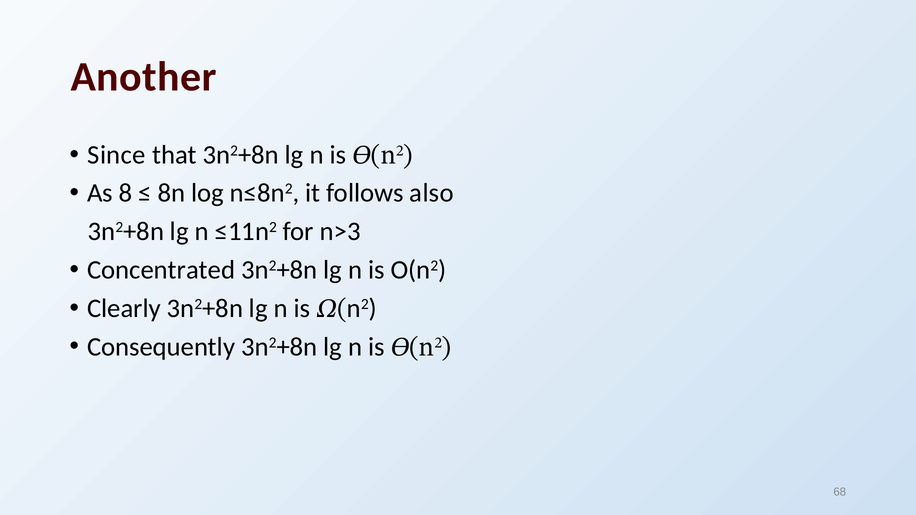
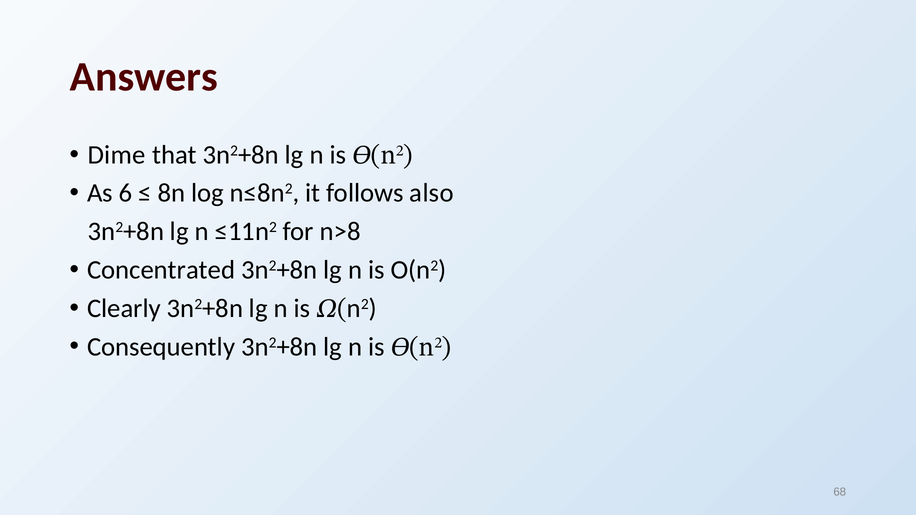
Another: Another -> Answers (144, 77)
Since: Since -> Dime (117, 155)
8: 8 -> 6 (126, 193)
n>3: n>3 -> n>8 (340, 232)
